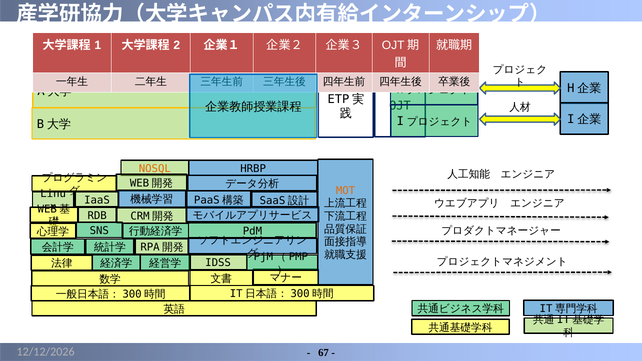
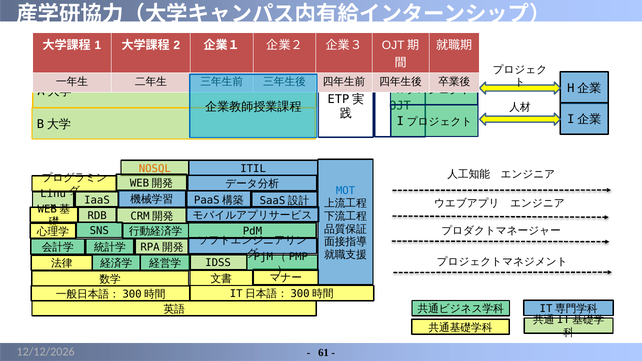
HRBP: HRBP -> ITIL (253, 169)
MOT colour: orange -> blue (346, 191)
67: 67 -> 61 (323, 353)
